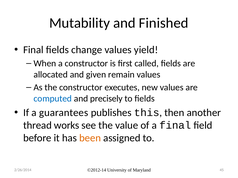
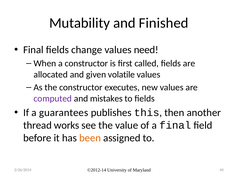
yield: yield -> need (146, 50)
remain: remain -> volatile (121, 75)
computed colour: blue -> purple (53, 99)
precisely: precisely -> mistakes (106, 99)
